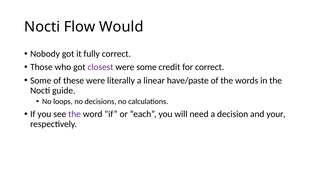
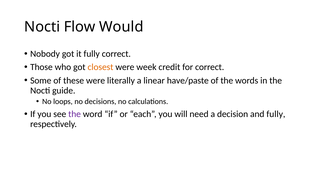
closest colour: purple -> orange (100, 67)
were some: some -> week (146, 67)
and your: your -> fully (276, 114)
